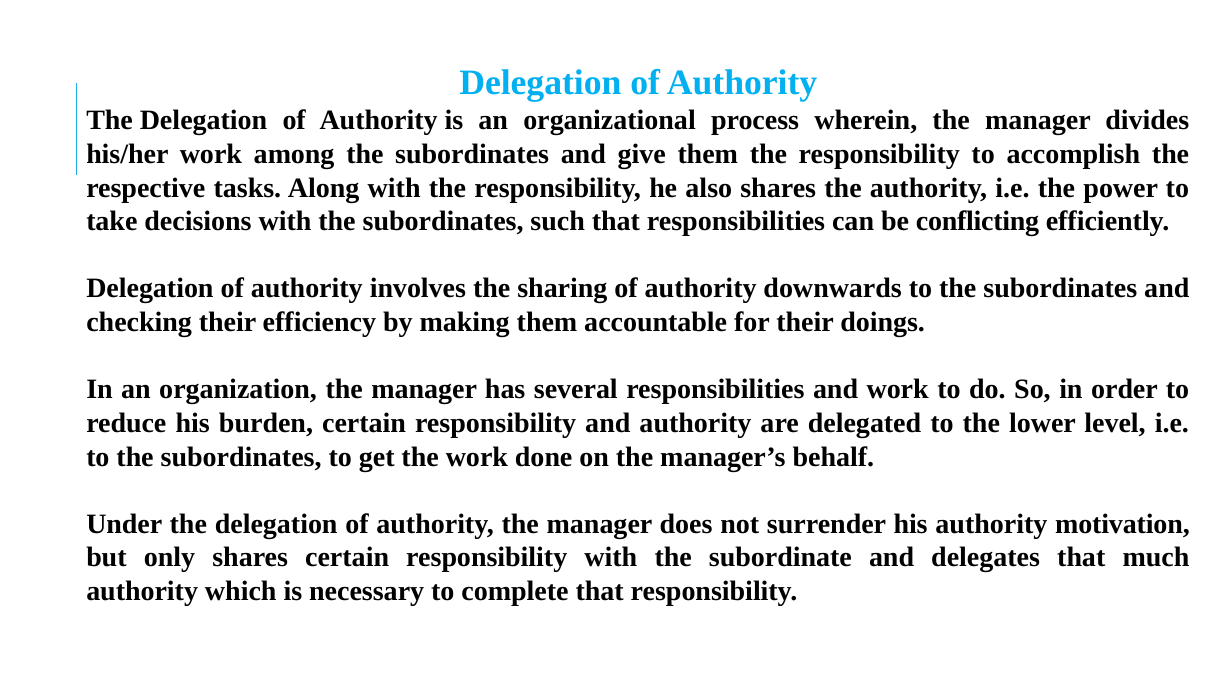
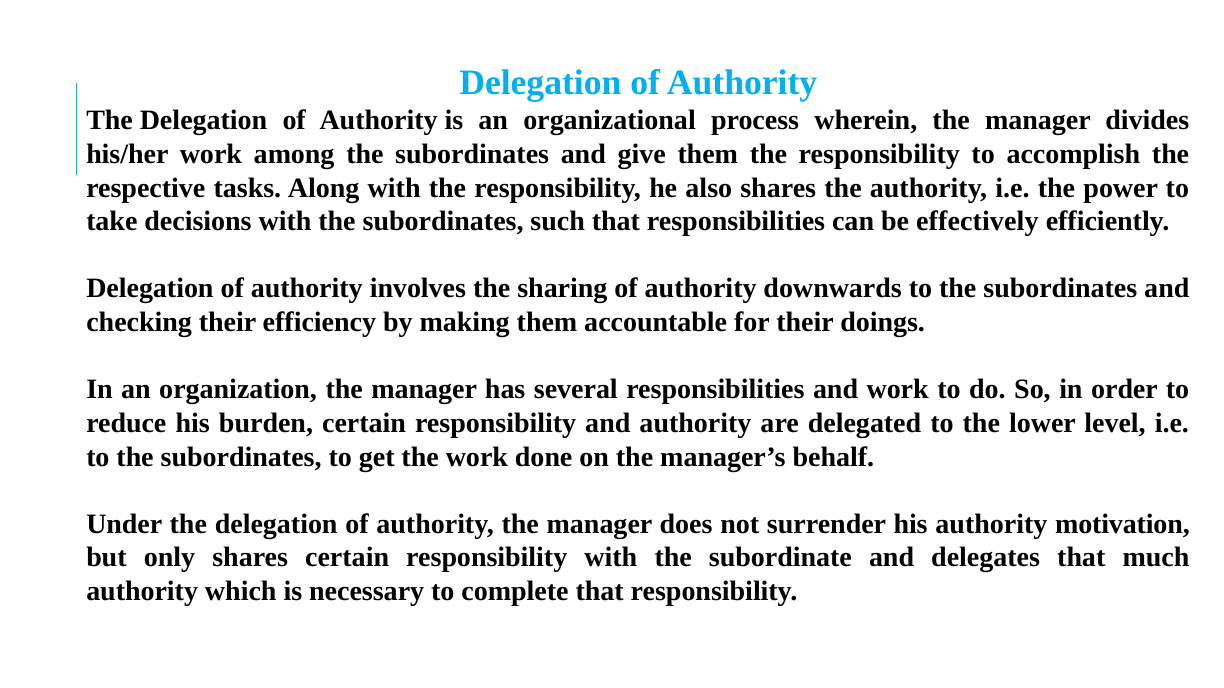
conflicting: conflicting -> effectively (977, 222)
